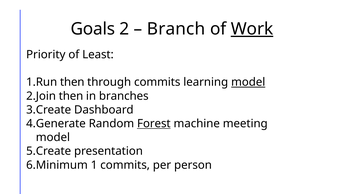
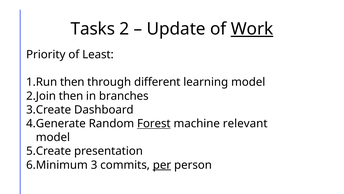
Goals: Goals -> Tasks (93, 29)
Branch: Branch -> Update (176, 29)
through commits: commits -> different (157, 82)
model underline: present -> none (248, 82)
meeting: meeting -> relevant (245, 123)
1: 1 -> 3 (94, 165)
per underline: none -> present (162, 165)
